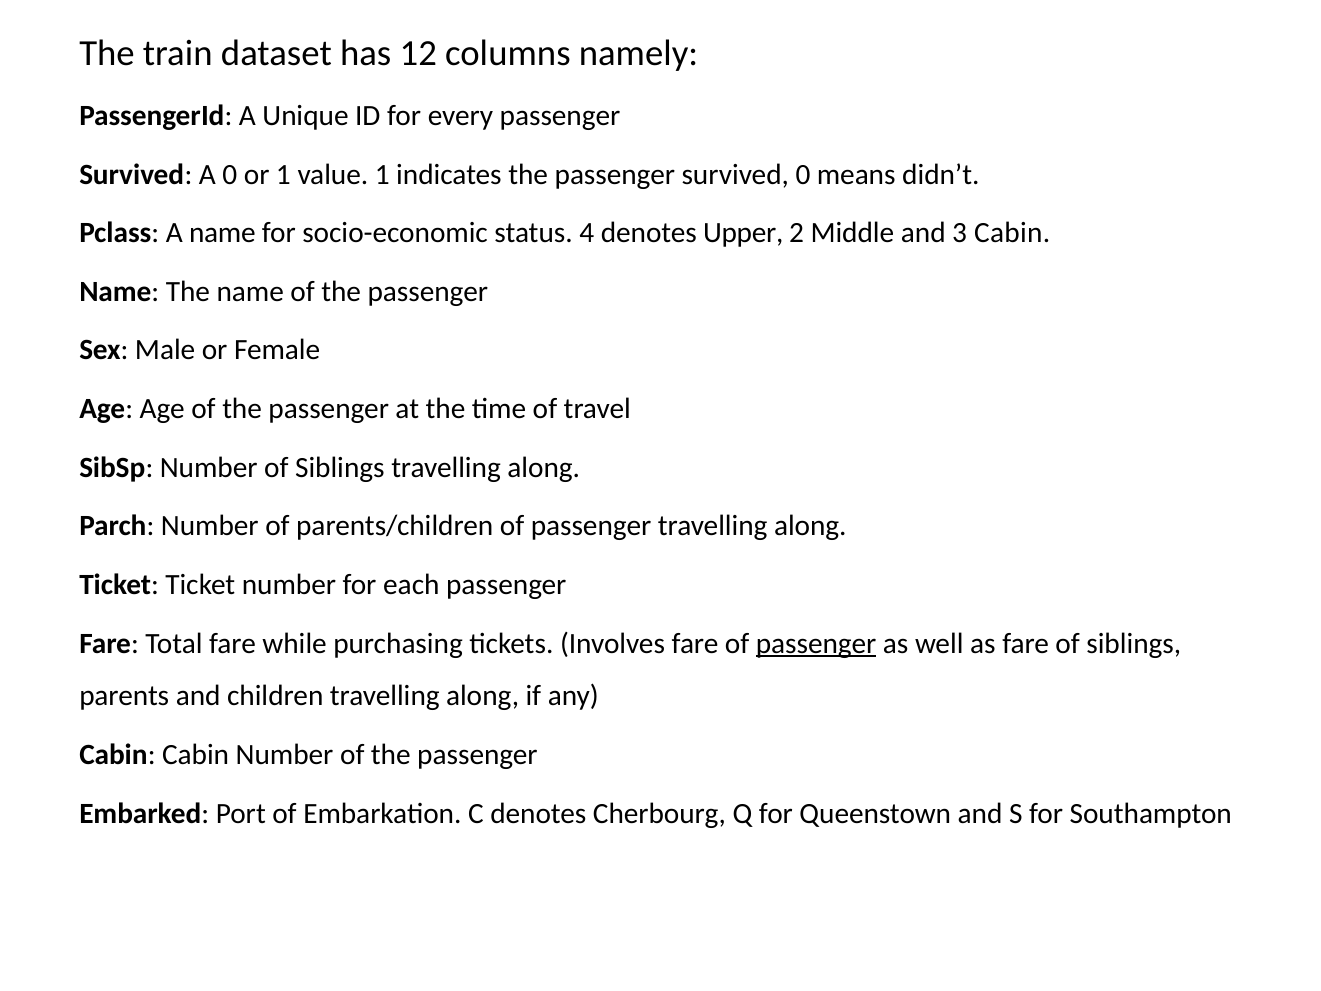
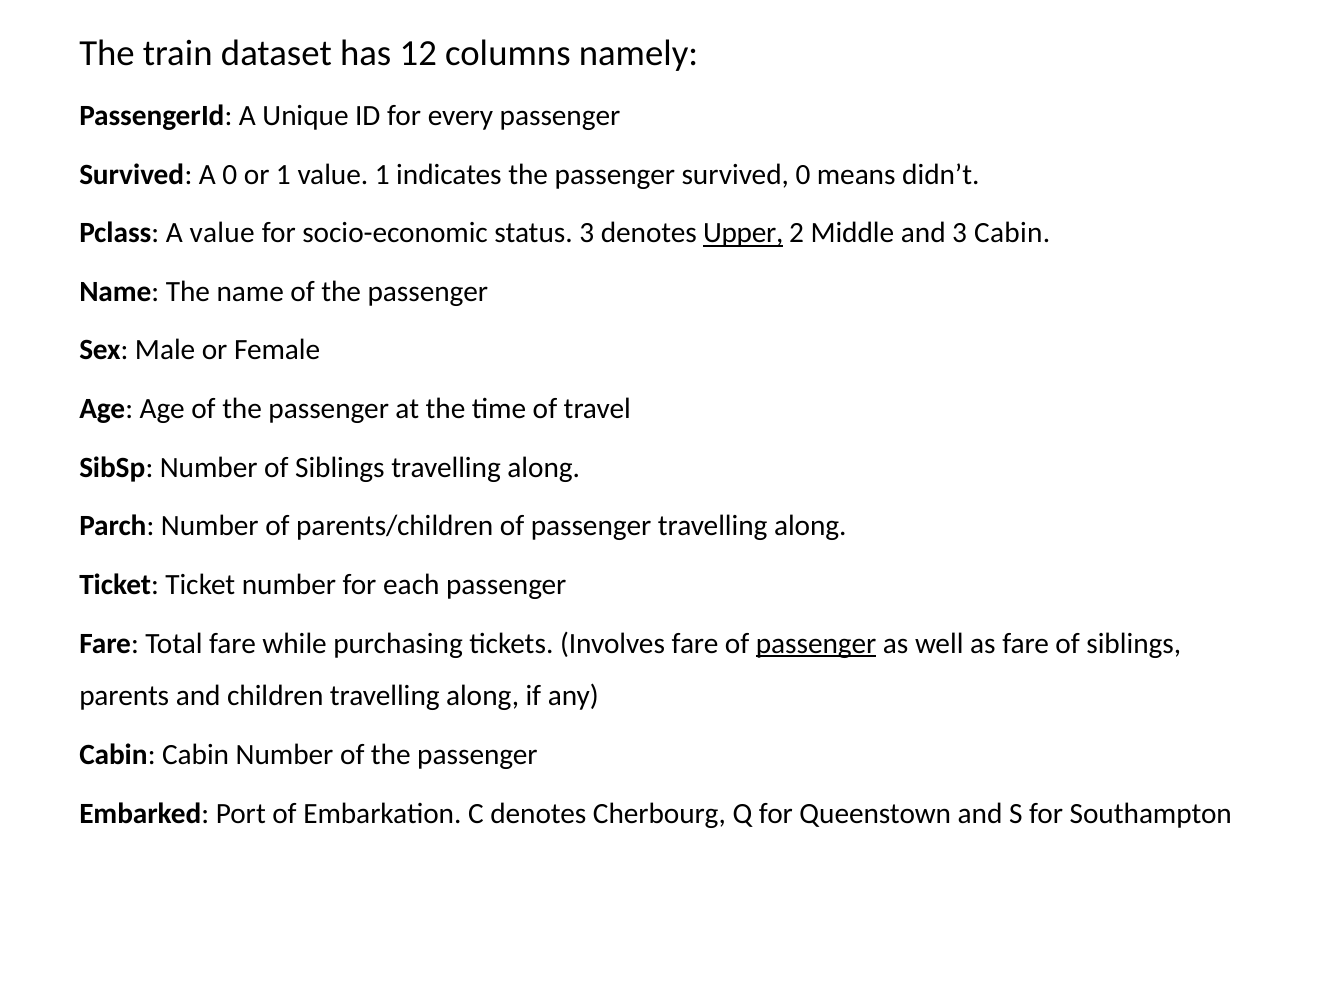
A name: name -> value (222, 233)
status 4: 4 -> 3 (587, 233)
Upper underline: none -> present (743, 233)
